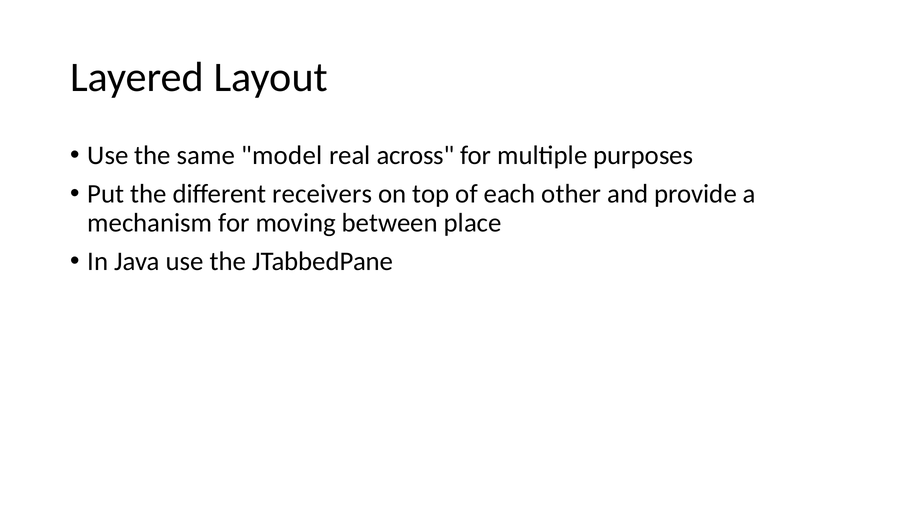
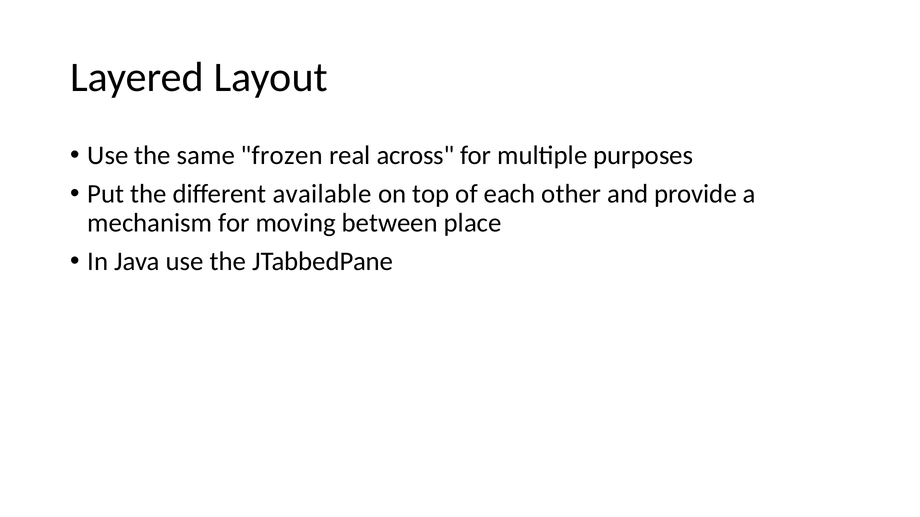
model: model -> frozen (282, 156)
receivers: receivers -> available (322, 194)
